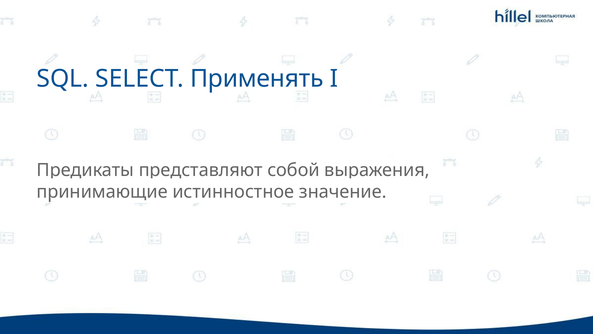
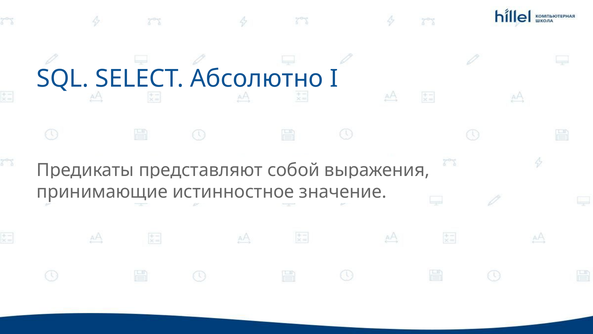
Применять: Применять -> Абсолютно (257, 79)
